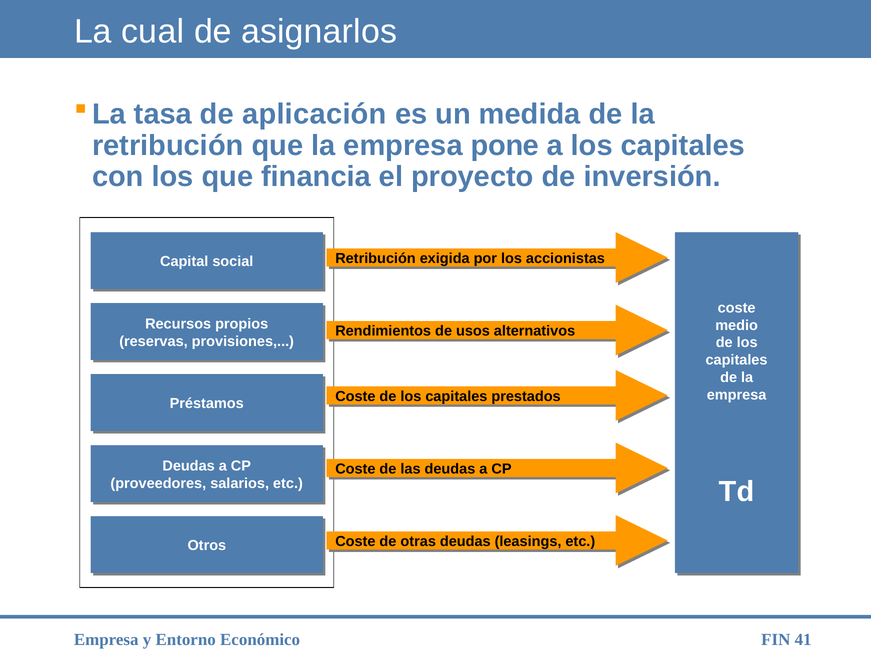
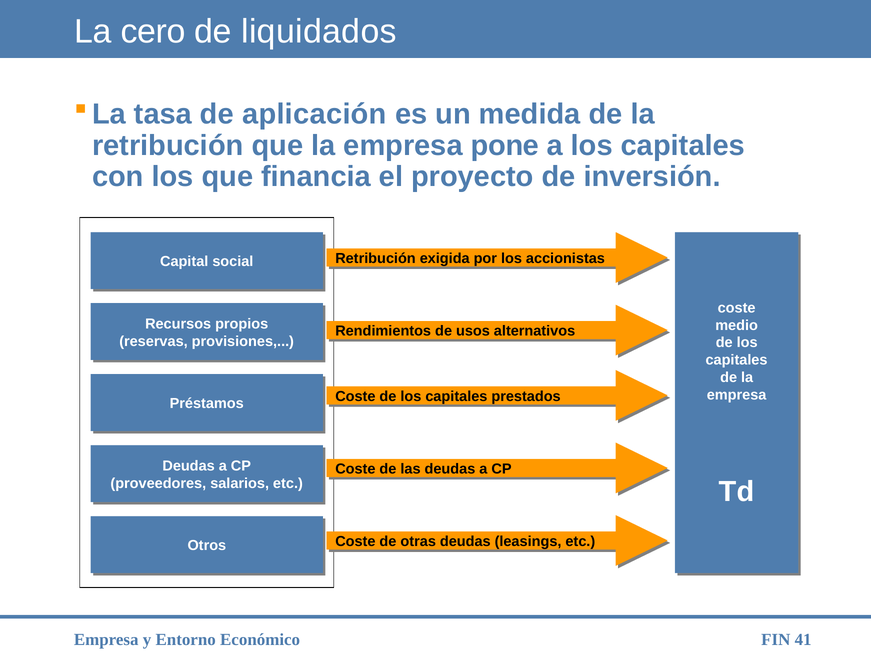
cual: cual -> cero (153, 31)
asignarlos: asignarlos -> liquidados (319, 31)
